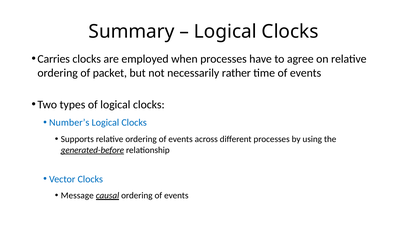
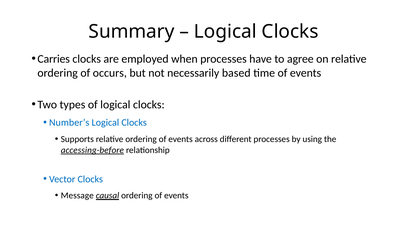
packet: packet -> occurs (110, 73)
rather: rather -> based (236, 73)
generated-before: generated-before -> accessing-before (92, 150)
